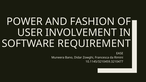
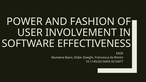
REQUIREMENT: REQUIREMENT -> EFFECTIVENESS (94, 44)
